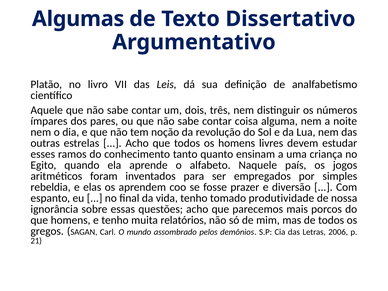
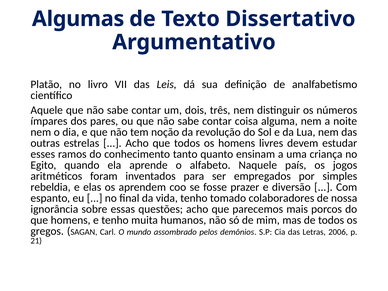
produtividade: produtividade -> colaboradores (281, 198)
relatórios: relatórios -> humanos (183, 220)
